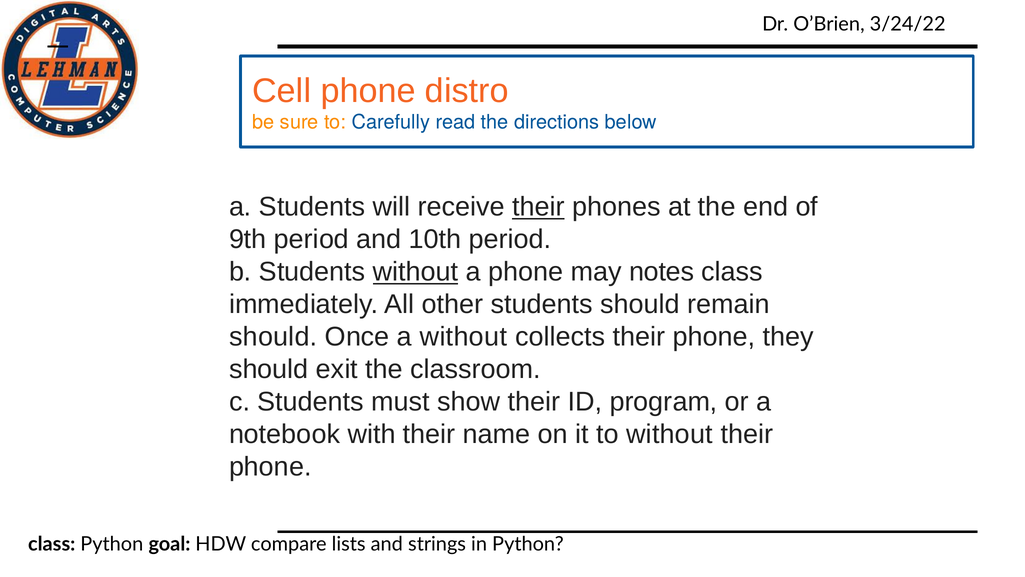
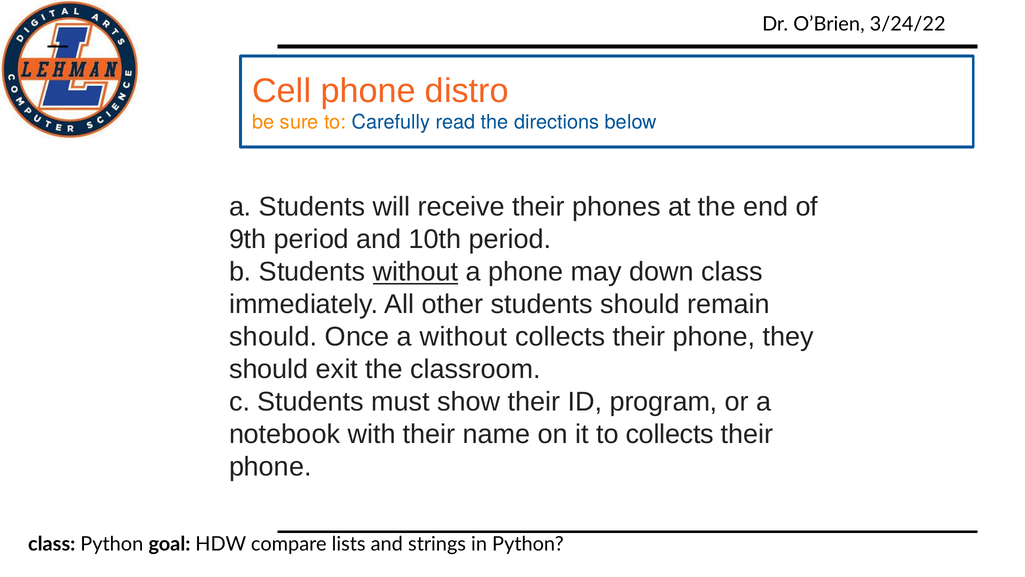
their underline: present -> none (538, 207)
notes: notes -> down (662, 272)
to without: without -> collects (670, 434)
